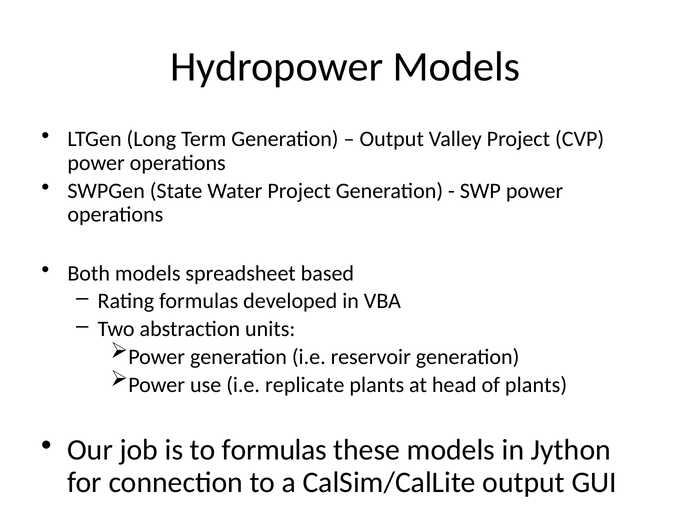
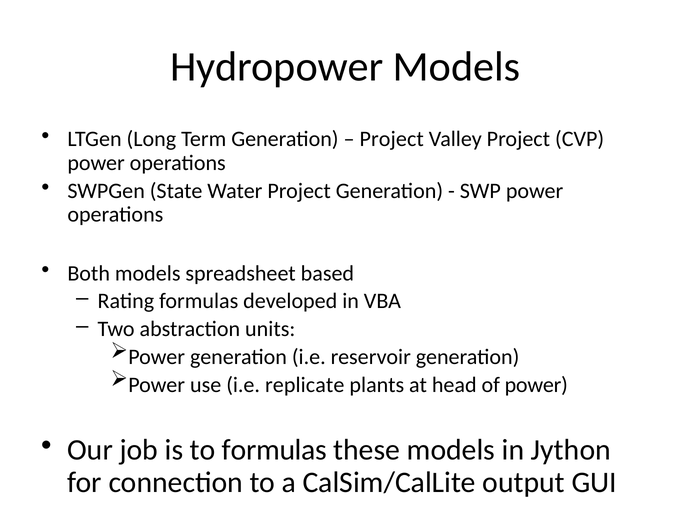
Output: Output -> Project (392, 139)
of plants: plants -> power (536, 385)
